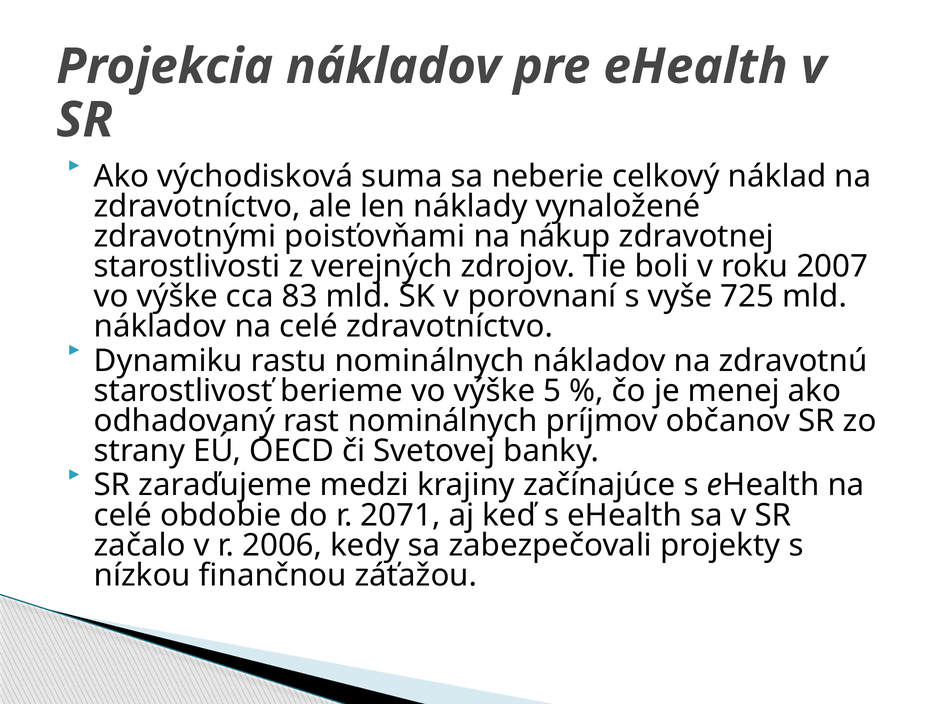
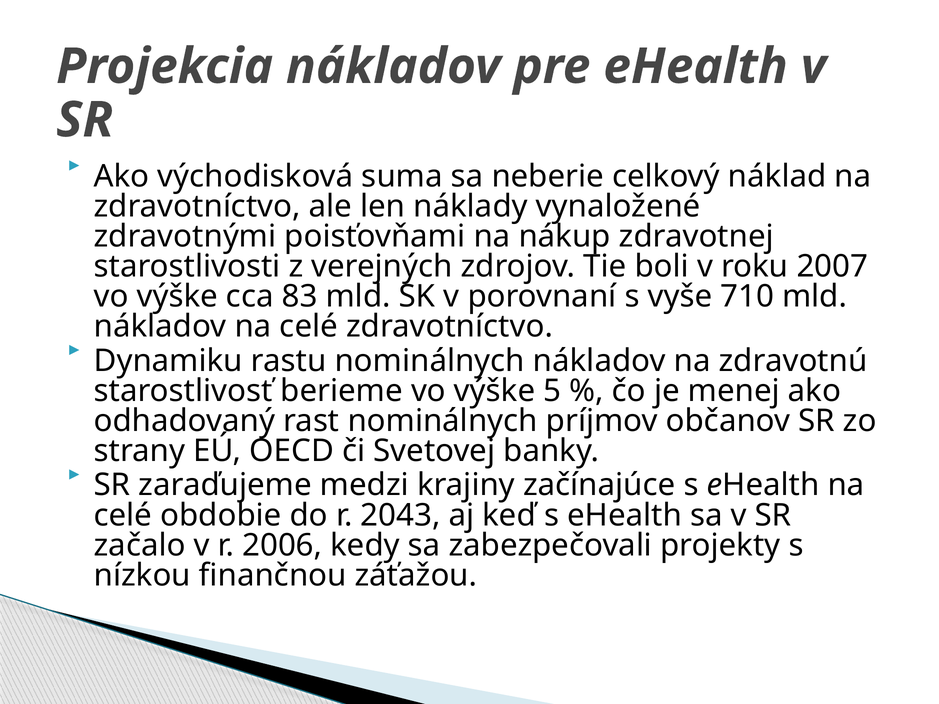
725: 725 -> 710 (747, 297)
2071: 2071 -> 2043 (400, 515)
